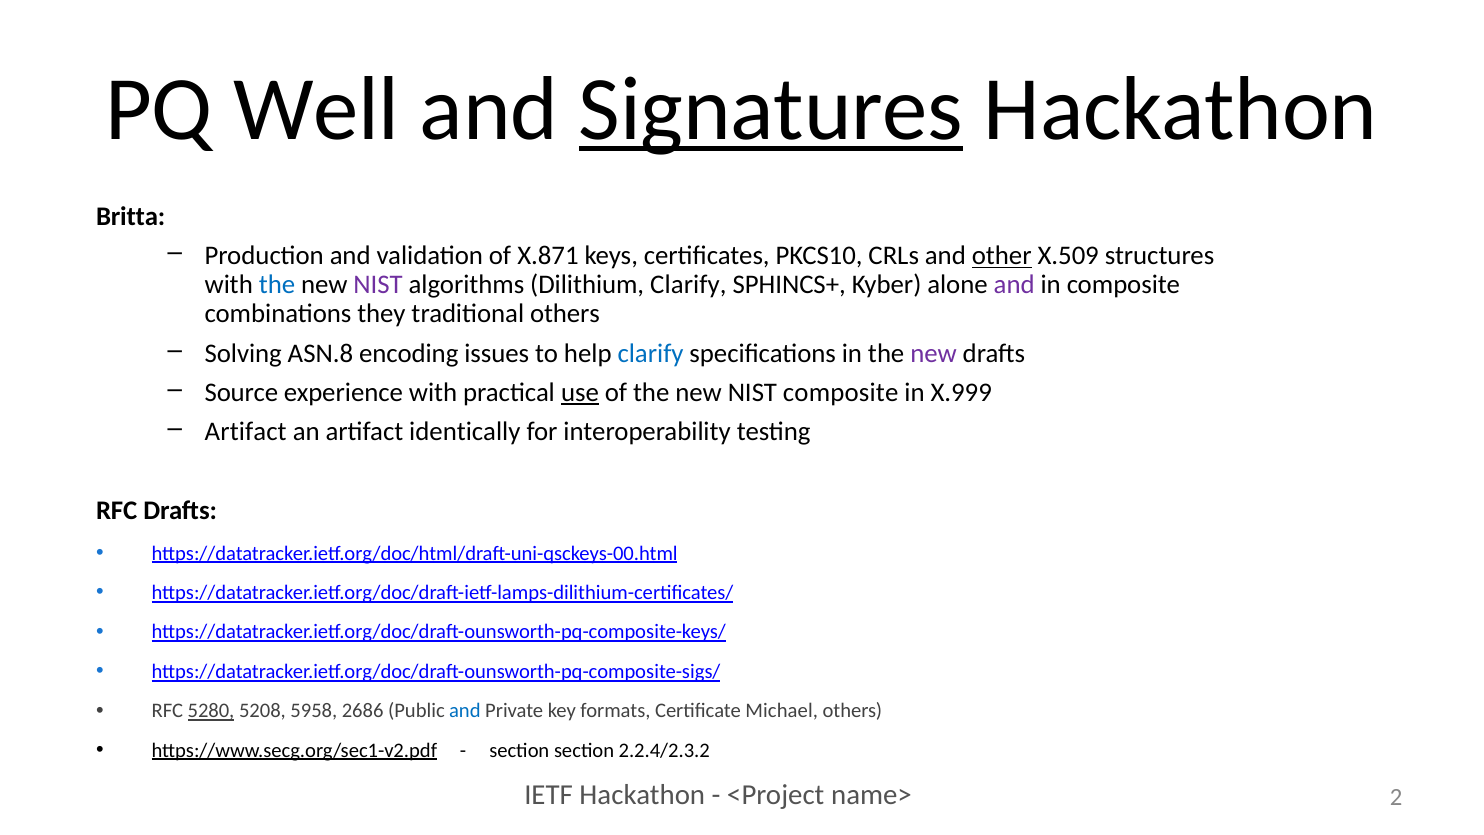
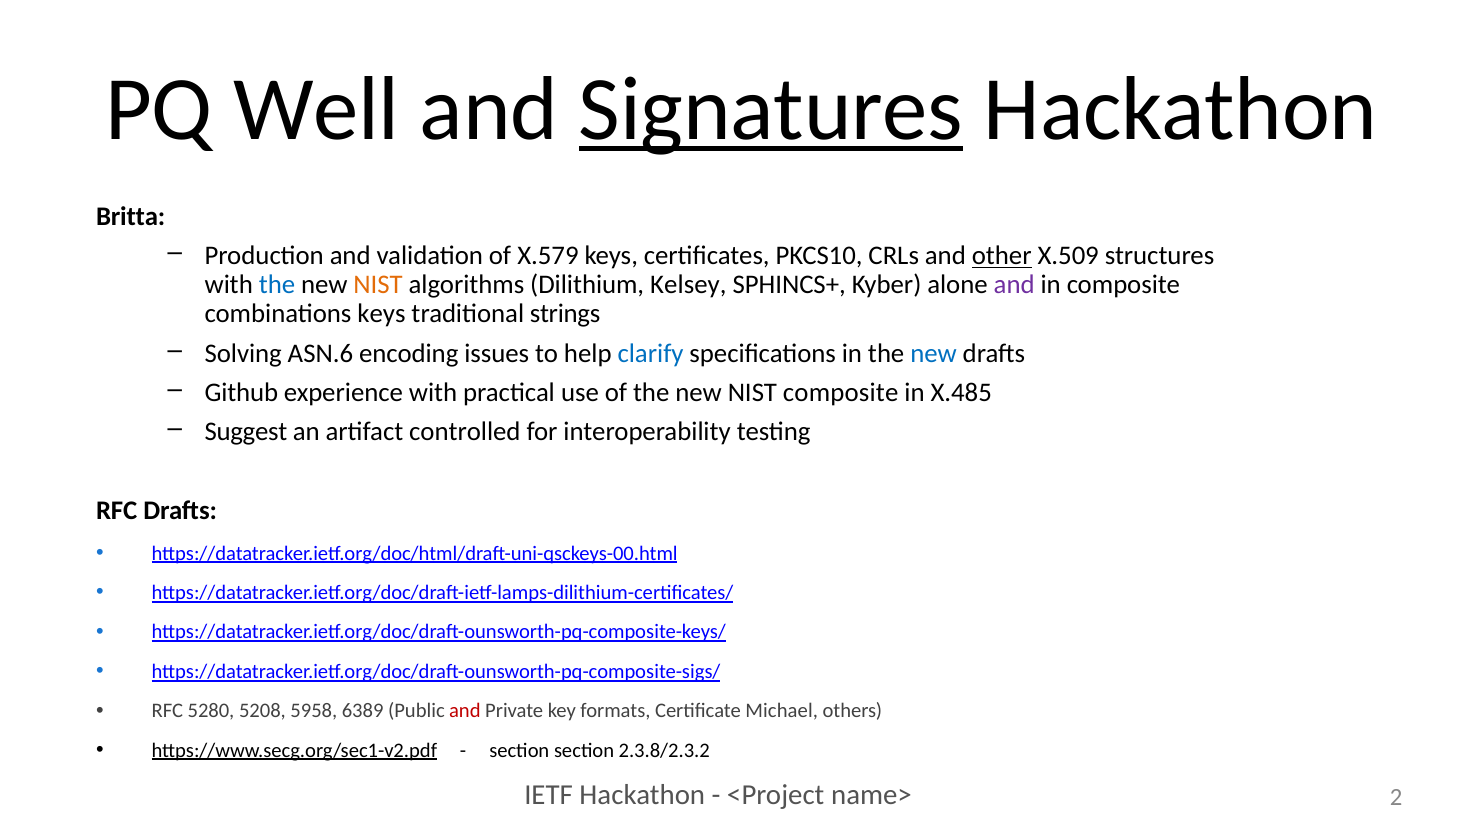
X.871: X.871 -> X.579 (548, 256)
NIST colour: purple -> orange (378, 285)
Dilithium Clarify: Clarify -> Kelsey (688, 285)
combinations they: they -> keys (381, 314)
traditional others: others -> strings (565, 314)
ASN.8: ASN.8 -> ASN.6 (320, 353)
new colour: purple -> blue (934, 353)
Source: Source -> Github (241, 393)
use underline: present -> none (580, 393)
X.999: X.999 -> X.485 (961, 393)
Artifact: Artifact -> Suggest (246, 432)
identically: identically -> controlled (465, 432)
5280 underline: present -> none (211, 711)
2686: 2686 -> 6389 (363, 711)
and colour: blue -> red (465, 711)
2.2.4/2.3.2: 2.2.4/2.3.2 -> 2.3.8/2.3.2 (664, 750)
